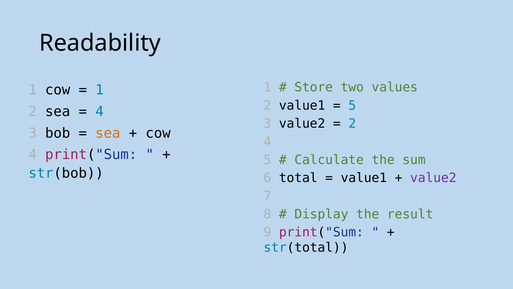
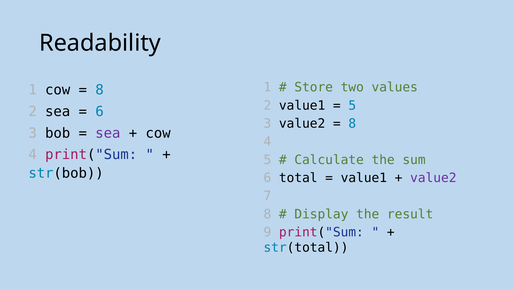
1: 1 -> 8 (100, 90)
4: 4 -> 6 (100, 111)
2: 2 -> 8 (352, 123)
sea colour: orange -> purple (108, 133)
